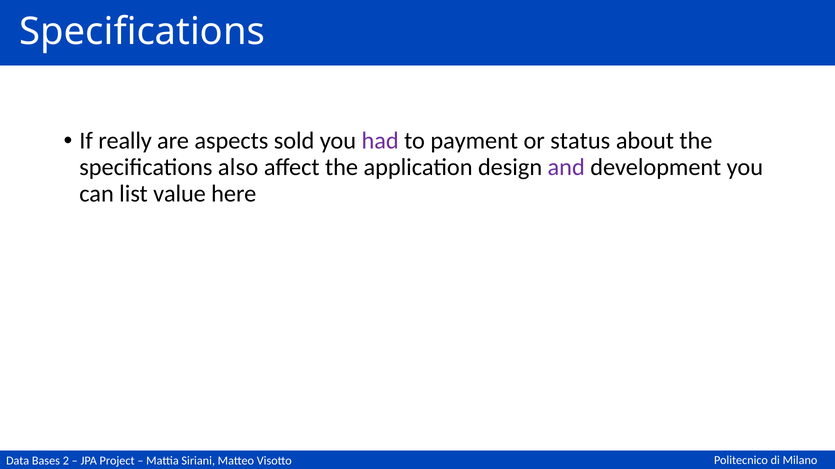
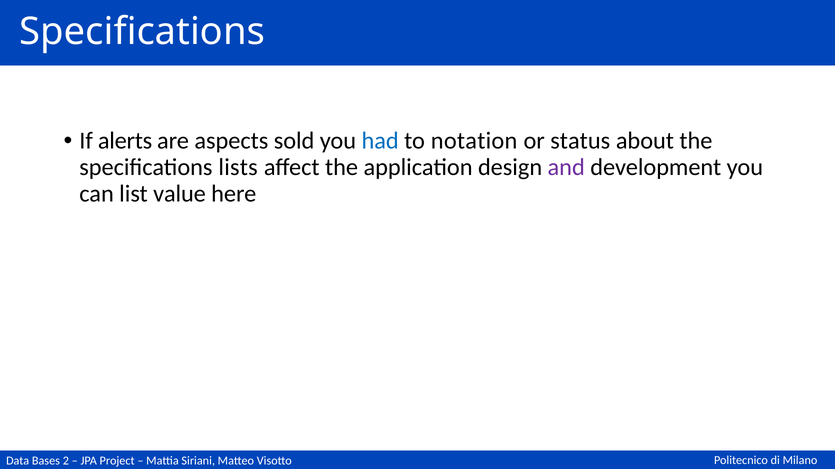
really: really -> alerts (125, 141)
had colour: purple -> blue (380, 141)
payment: payment -> notation (474, 141)
also: also -> lists (238, 167)
